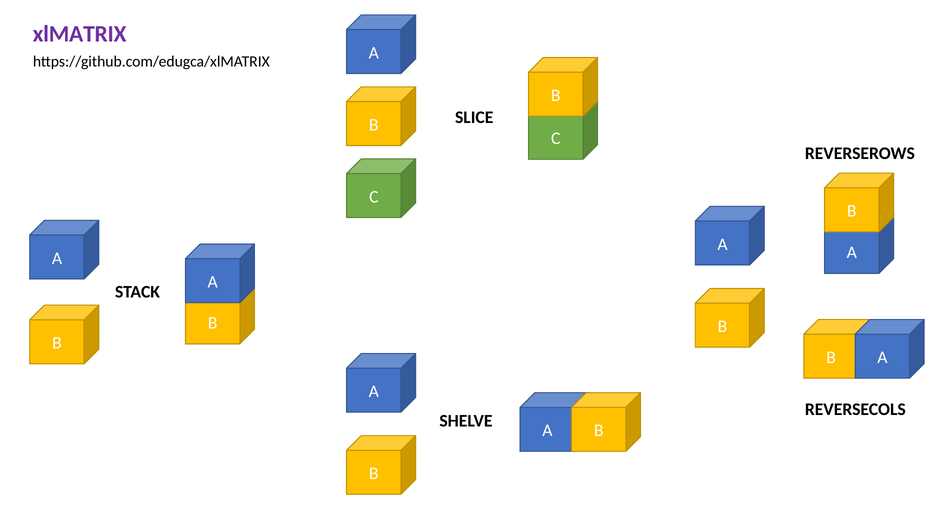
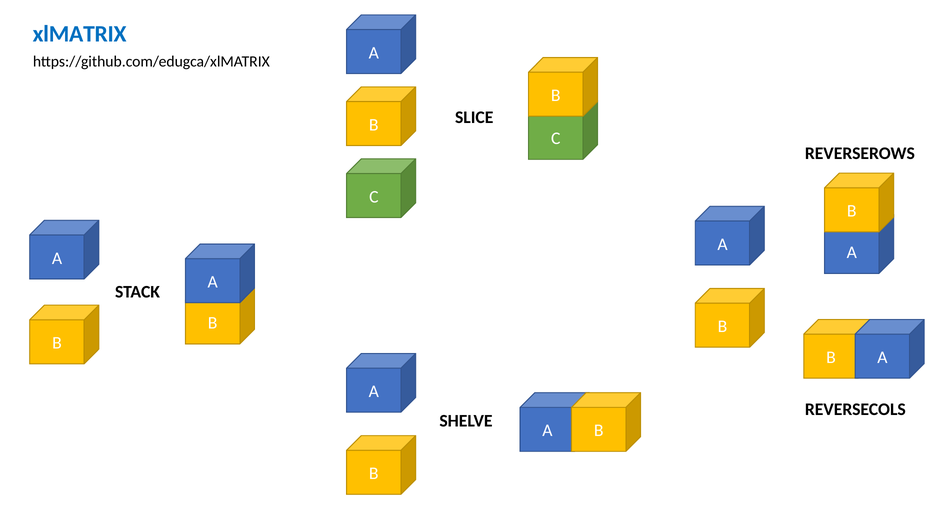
xlMATRIX colour: purple -> blue (80, 34)
